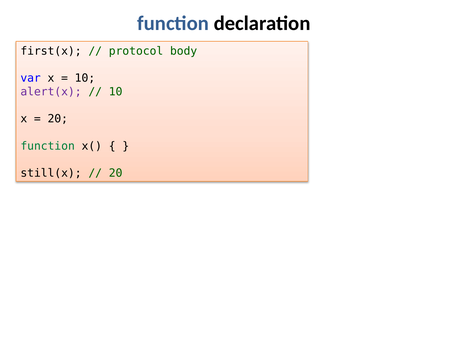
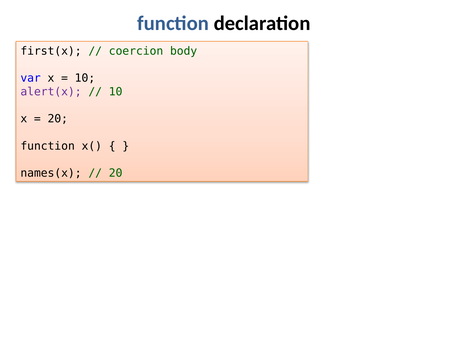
protocol: protocol -> coercion (136, 51)
function colour: green -> black (48, 146)
still(x: still(x -> names(x (51, 173)
